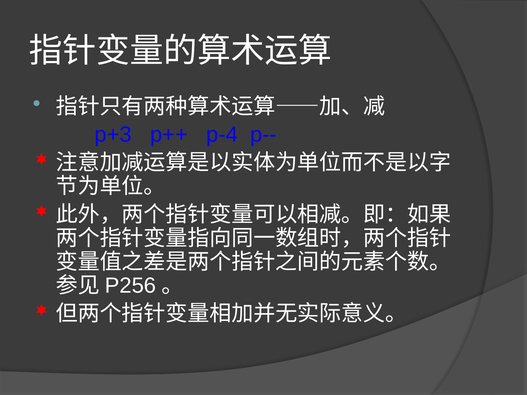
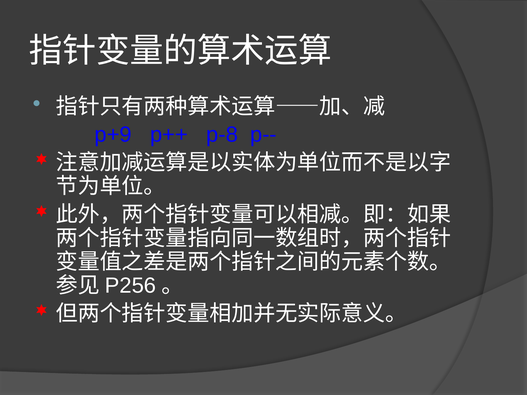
p+3: p+3 -> p+9 (113, 135)
p-4: p-4 -> p-8 (222, 135)
